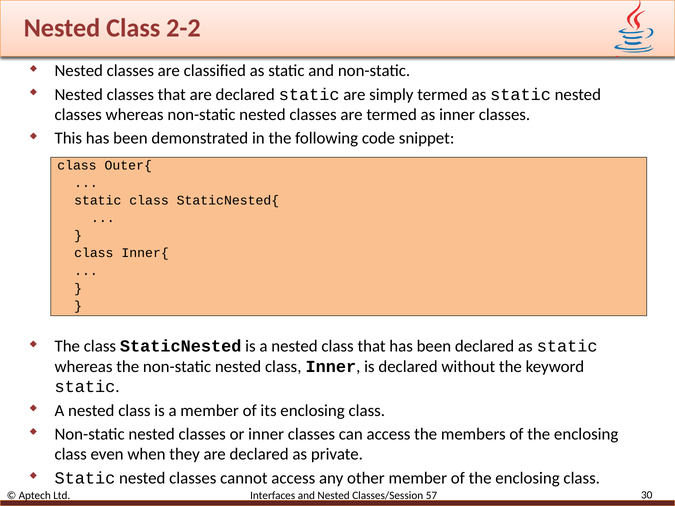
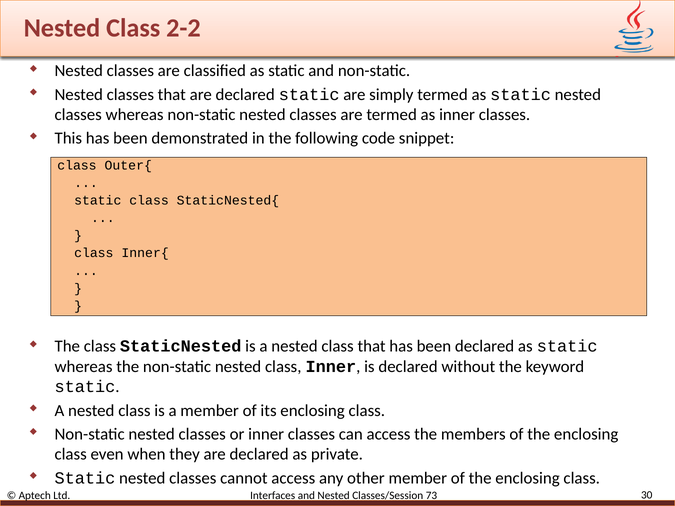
57: 57 -> 73 (431, 496)
